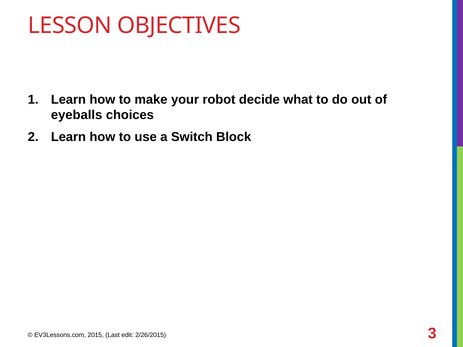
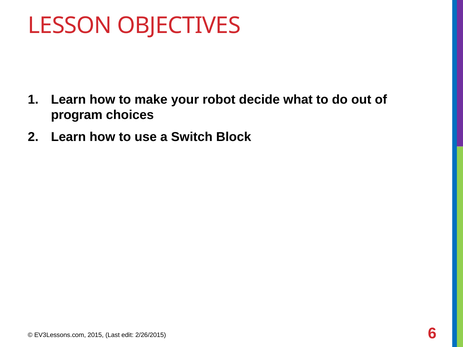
eyeballs: eyeballs -> program (77, 115)
3: 3 -> 6 (432, 334)
